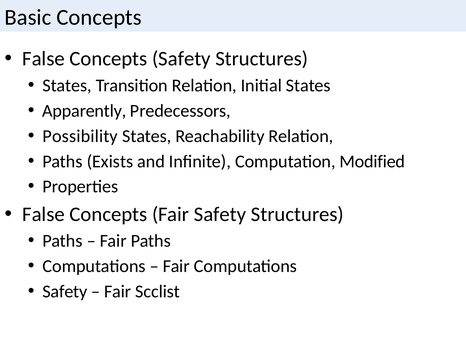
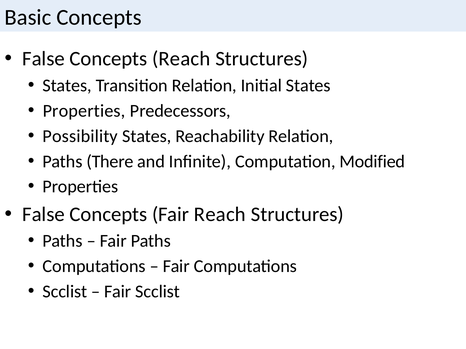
Concepts Safety: Safety -> Reach (181, 59)
Apparently: Apparently -> Properties (84, 111)
Exists: Exists -> There (110, 162)
Fair Safety: Safety -> Reach (220, 215)
Safety: Safety -> Scclist (65, 292)
